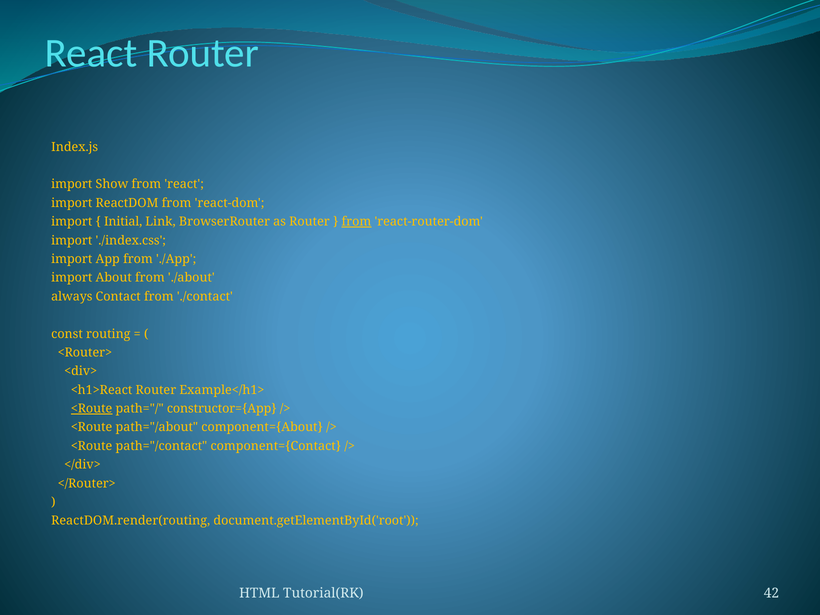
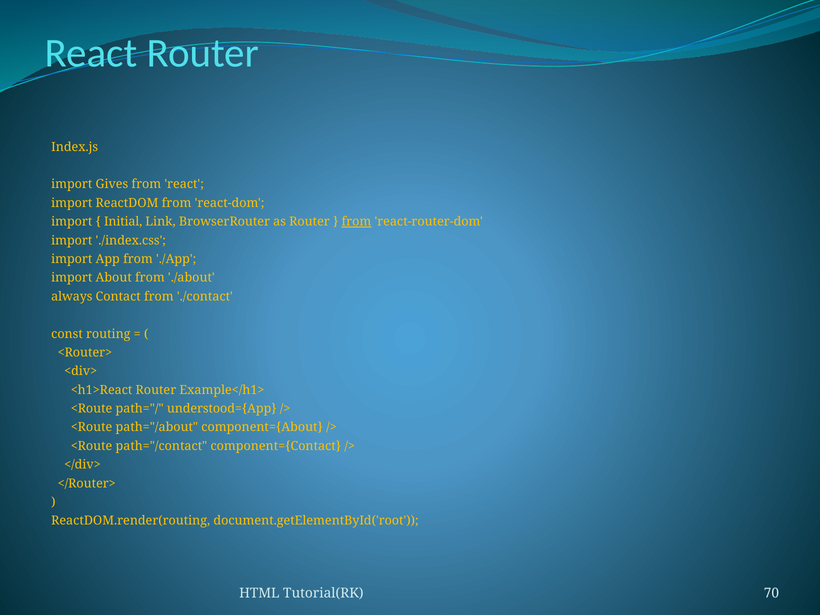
Show: Show -> Gives (112, 184)
<Route underline: present -> none (92, 409)
constructor={App: constructor={App -> understood={App (222, 409)
42: 42 -> 70 (771, 593)
